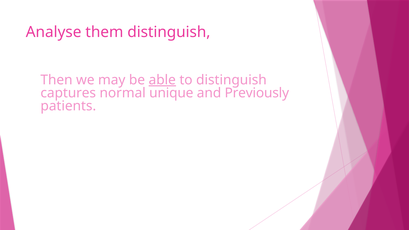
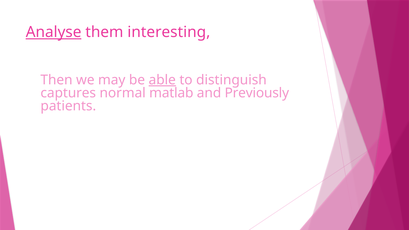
Analyse underline: none -> present (54, 32)
them distinguish: distinguish -> interesting (169, 32)
unique: unique -> matlab (171, 93)
